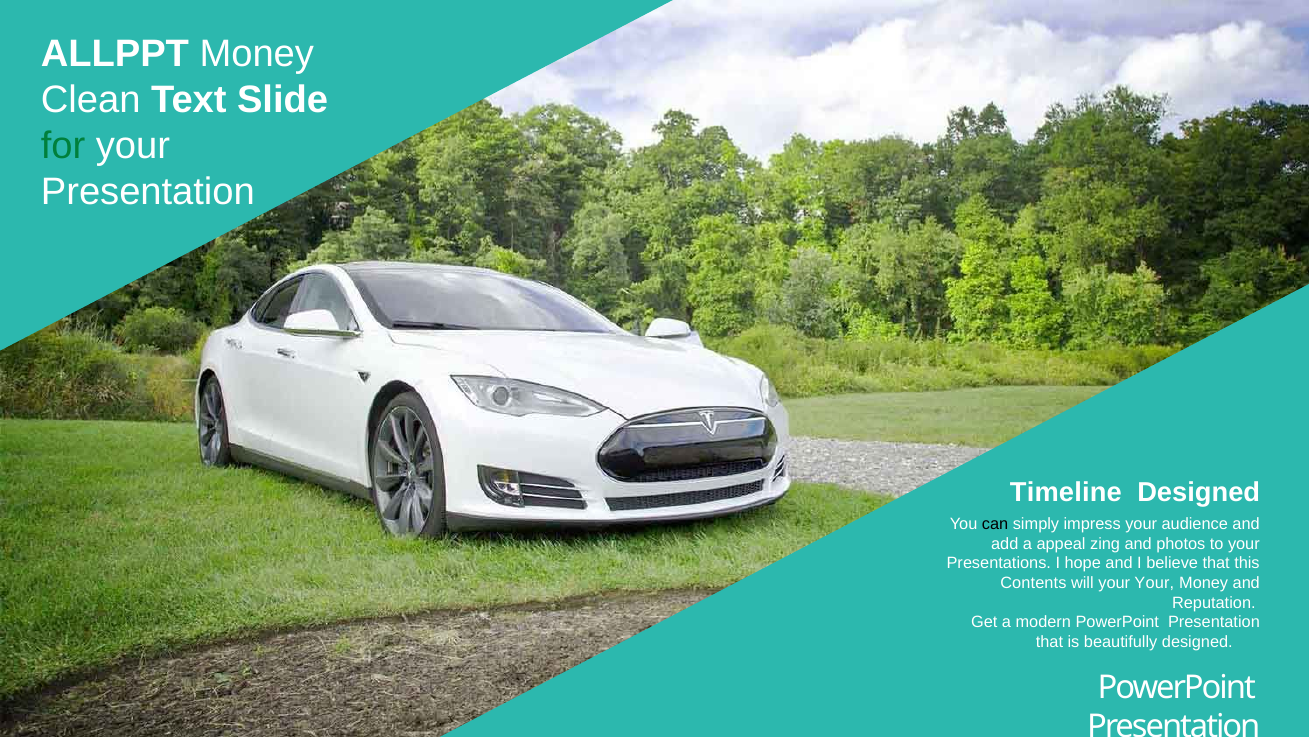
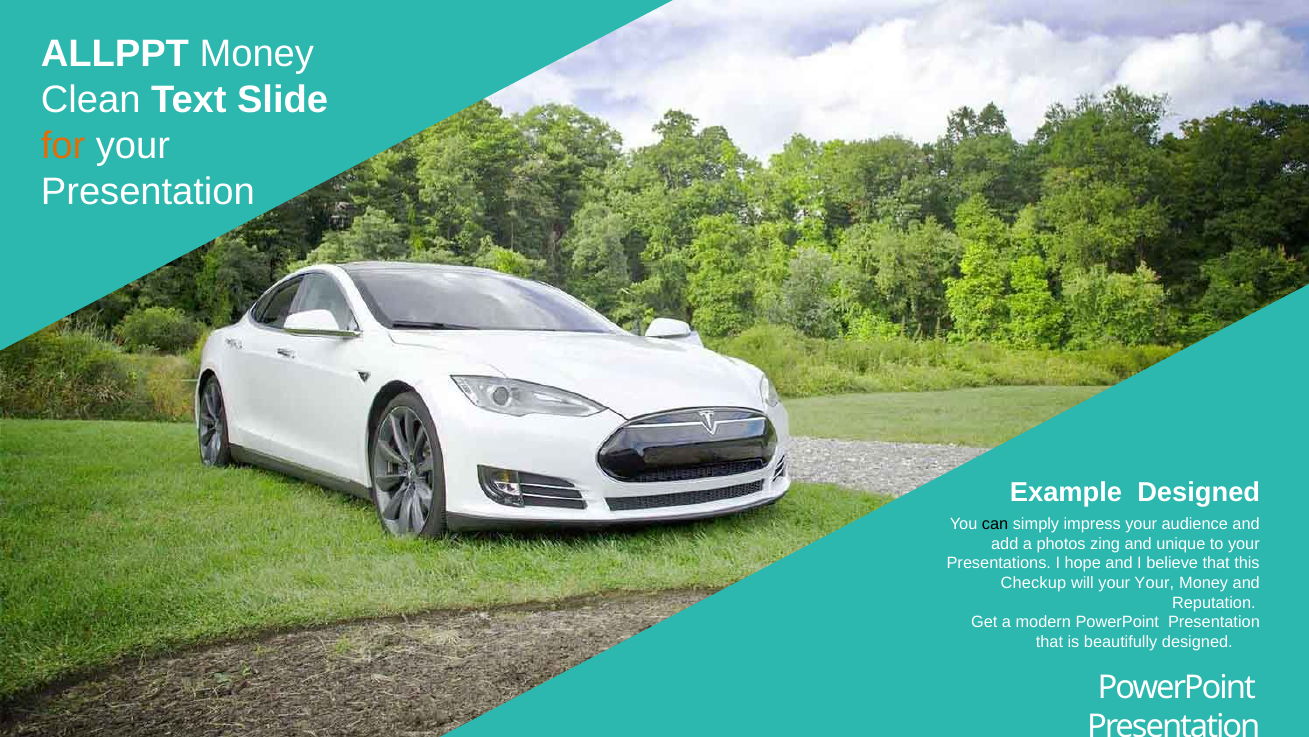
for colour: green -> orange (63, 146)
Timeline: Timeline -> Example (1066, 492)
appeal: appeal -> photos (1061, 543)
photos: photos -> unique (1181, 543)
Contents: Contents -> Checkup (1033, 583)
